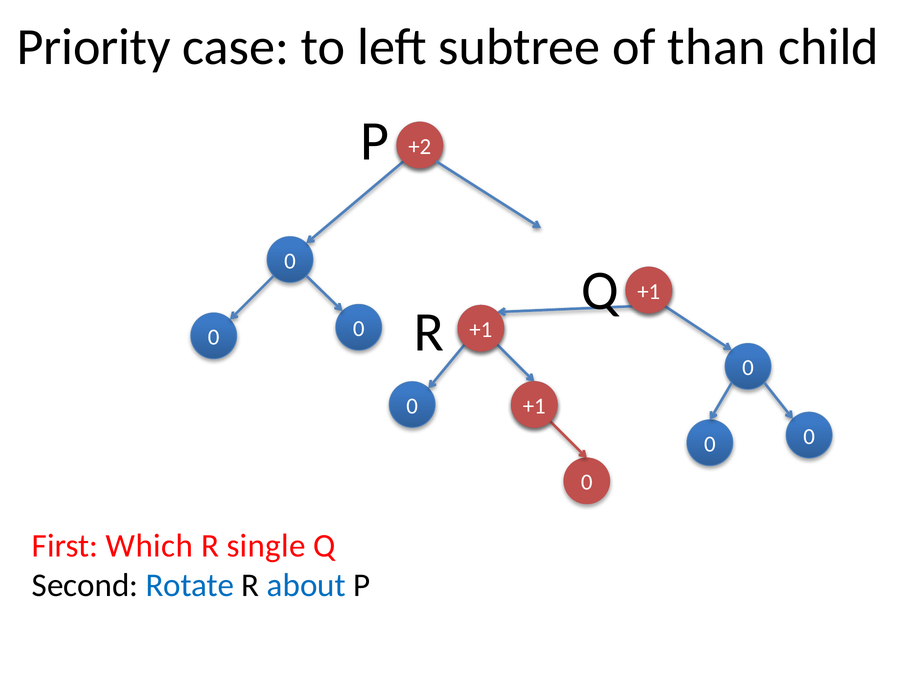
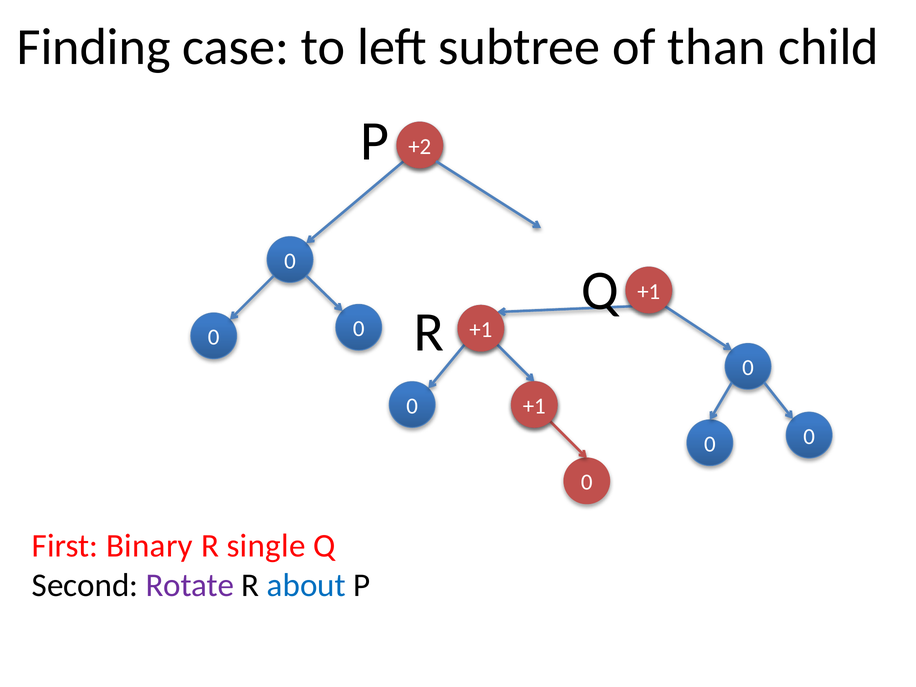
Priority: Priority -> Finding (94, 47)
Which: Which -> Binary (149, 546)
Rotate colour: blue -> purple (190, 585)
